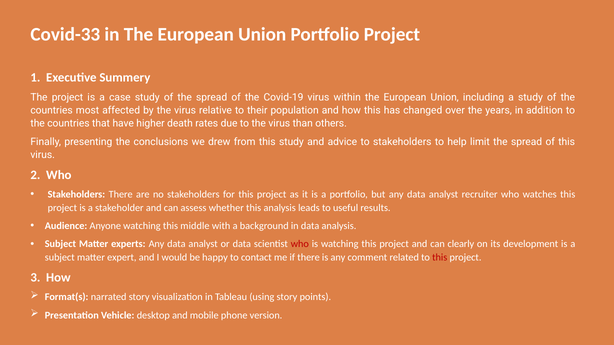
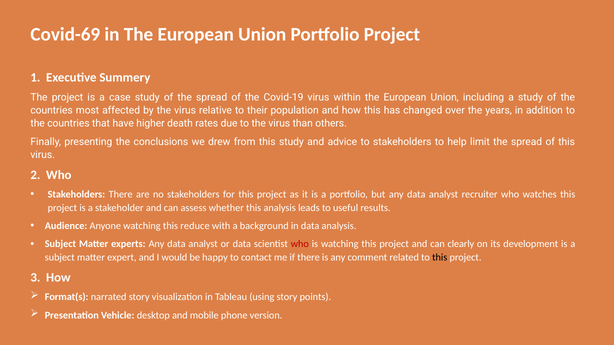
Covid-33: Covid-33 -> Covid-69 (65, 35)
middle: middle -> reduce (195, 226)
this colour: red -> black (440, 257)
